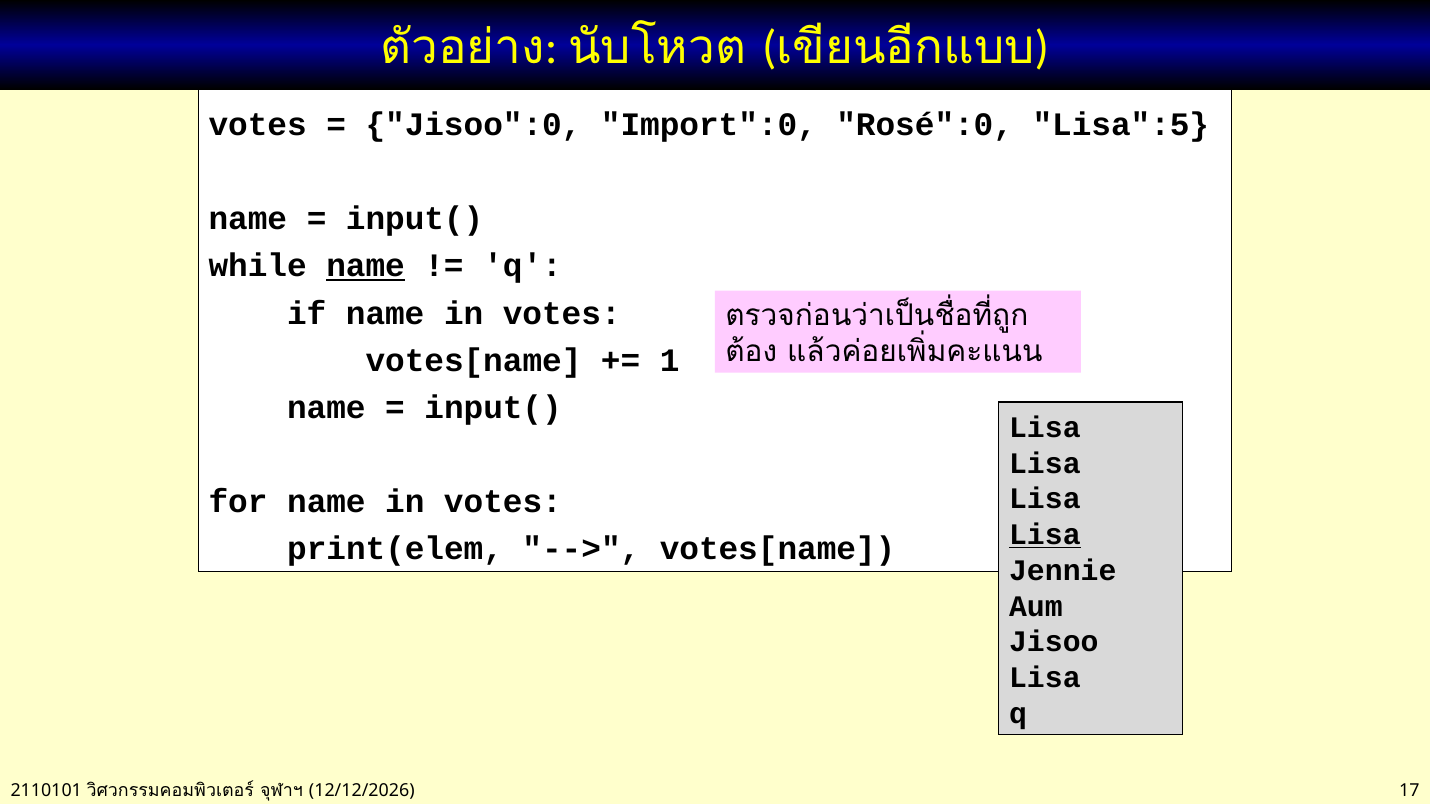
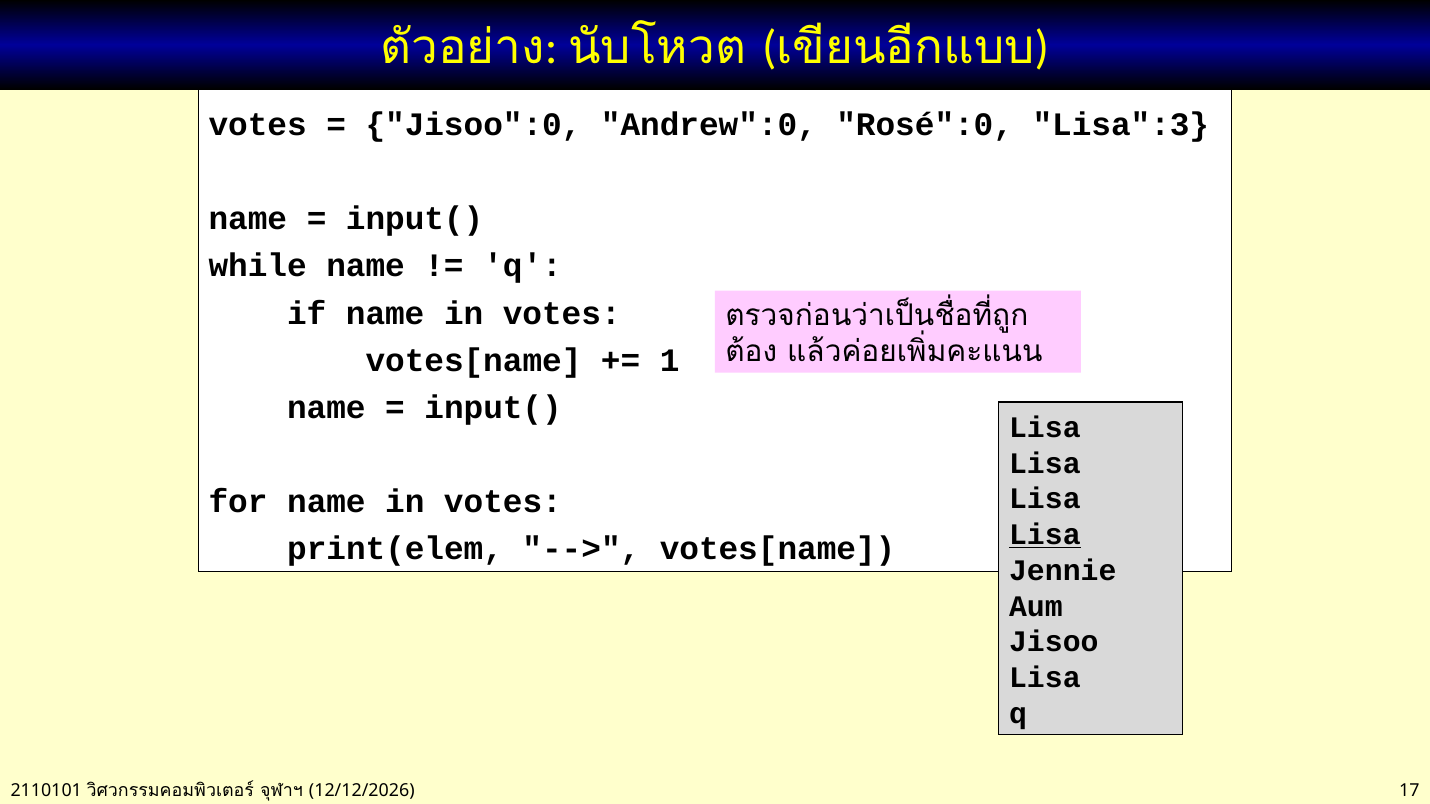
Import":0: Import":0 -> Andrew":0 (709, 125)
Lisa":5: Lisa":5 -> Lisa":3 (1121, 125)
name underline: present -> none (366, 266)
